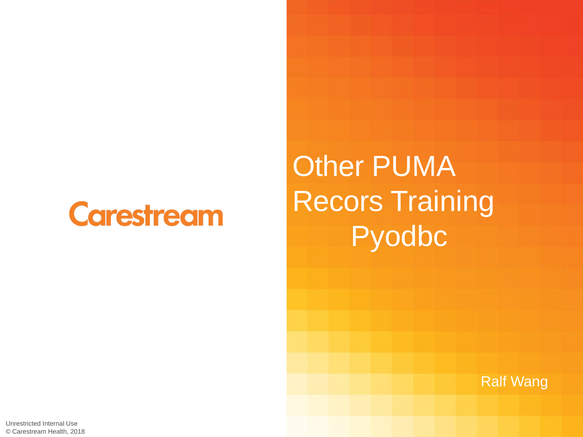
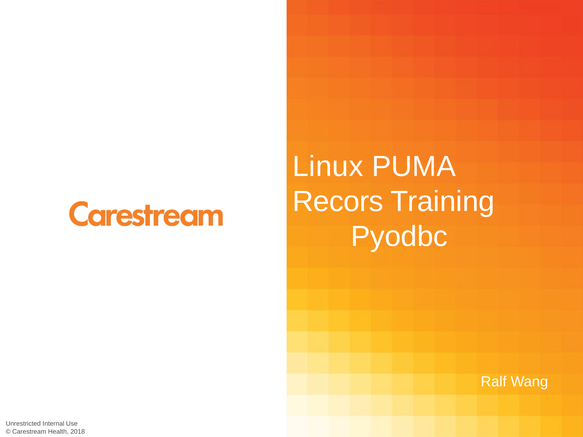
Other: Other -> Linux (328, 167)
